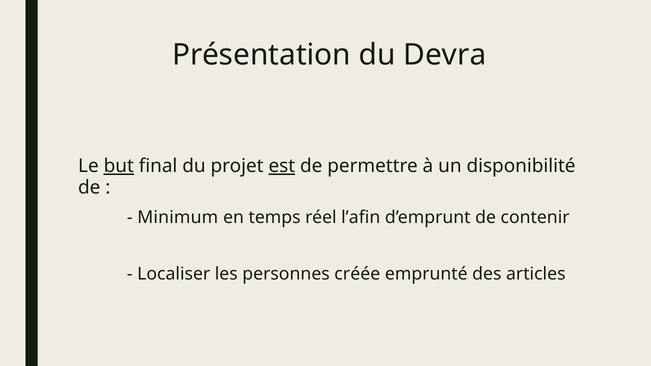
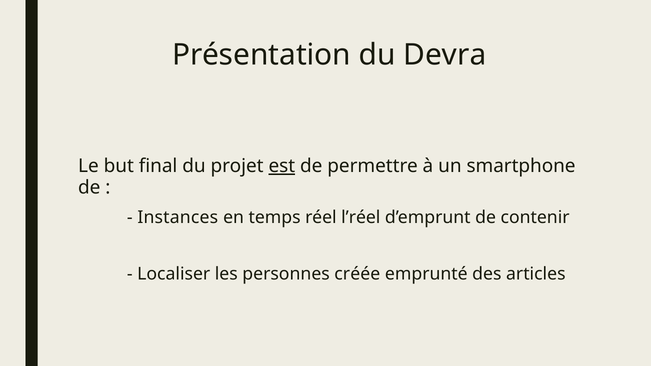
but underline: present -> none (119, 166)
disponibilité: disponibilité -> smartphone (521, 166)
Minimum: Minimum -> Instances (178, 218)
l’afin: l’afin -> l’réel (361, 218)
